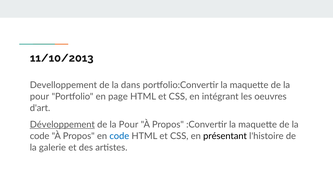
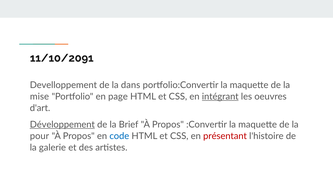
11/10/2013: 11/10/2013 -> 11/10/2091 (62, 58)
pour: pour -> mise (39, 97)
intégrant underline: none -> present (220, 97)
Pour: Pour -> Brief (129, 125)
code: code -> pour (39, 136)
présentant colour: black -> red (225, 136)
